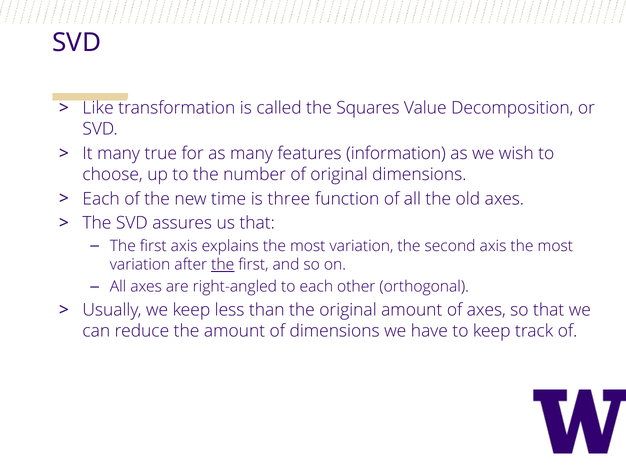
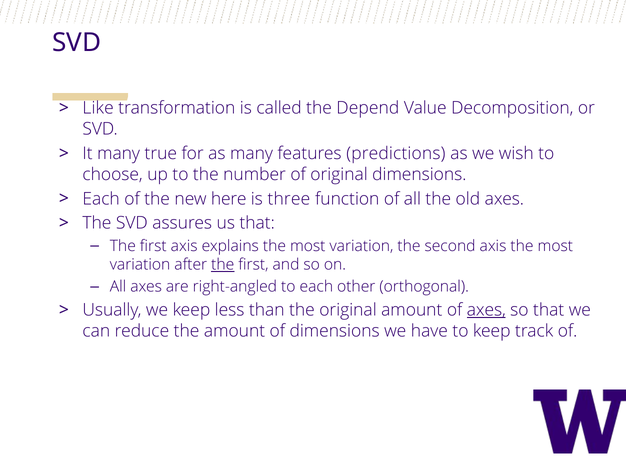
Squares: Squares -> Depend (368, 108)
information: information -> predictions (396, 153)
time: time -> here (229, 199)
axes underline: none -> present (486, 310)
